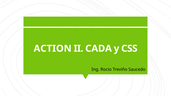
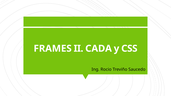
ACTION: ACTION -> FRAMES (53, 49)
